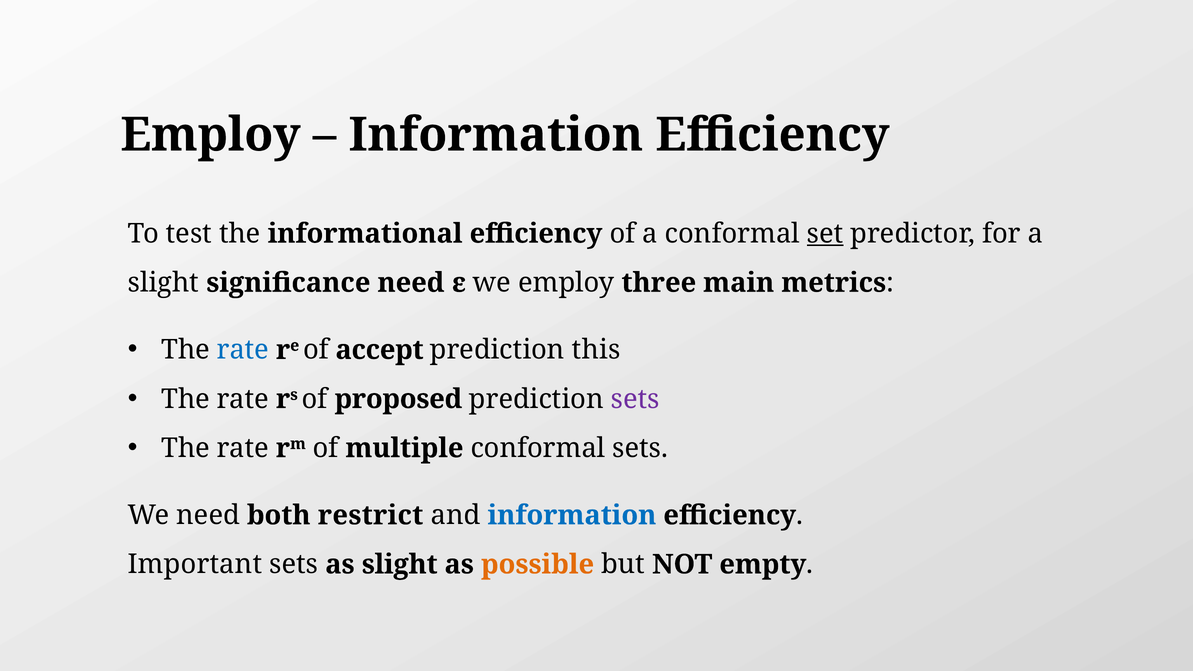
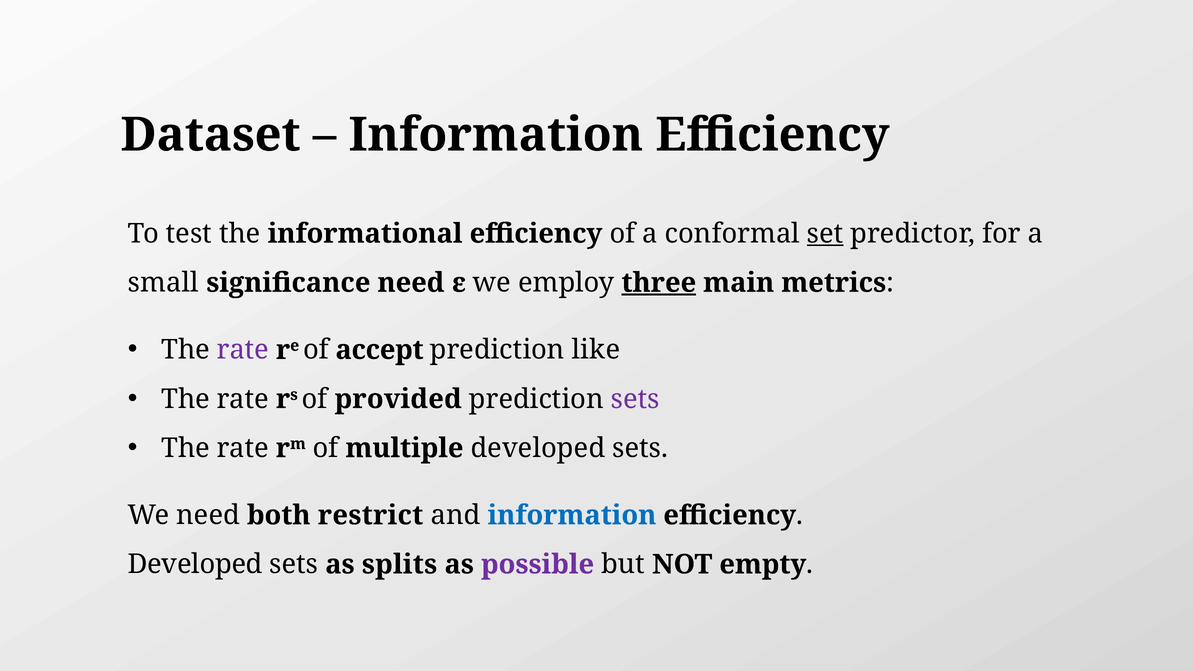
Employ: Employ -> Dataset (210, 135)
slight: slight -> small (163, 283)
three underline: none -> present (659, 283)
rate colour: blue -> purple (243, 350)
this: this -> like (596, 350)
proposed: proposed -> provided (398, 399)
multiple conformal: conformal -> developed (538, 448)
Important: Important -> Developed (195, 564)
as slight: slight -> splits (399, 564)
possible colour: orange -> purple (538, 564)
